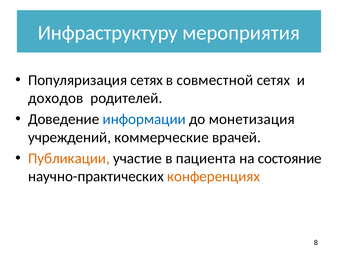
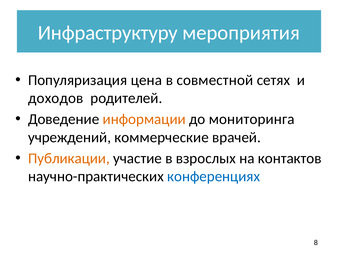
Популяризация сетях: сетях -> цена (146, 80)
информации colour: blue -> orange (144, 119)
монетизация: монетизация -> мониторинга (252, 119)
пациента: пациента -> взрослых (206, 158)
состояние: состояние -> контактов (290, 158)
конференциях colour: orange -> blue (214, 176)
